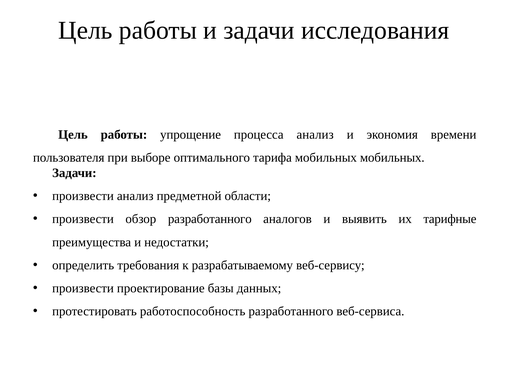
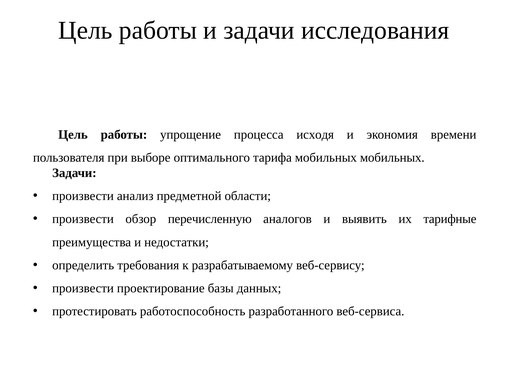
процесса анализ: анализ -> исходя (315, 135)
обзор разработанного: разработанного -> перечисленную (210, 219)
